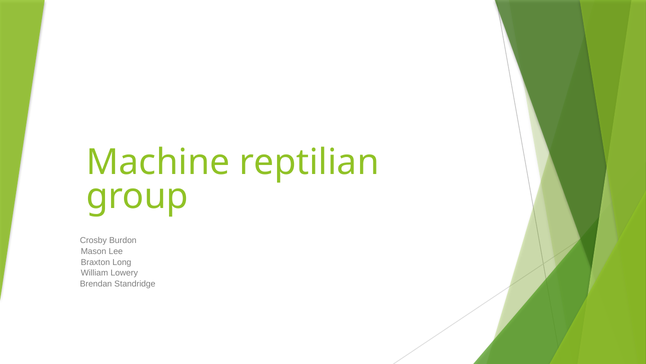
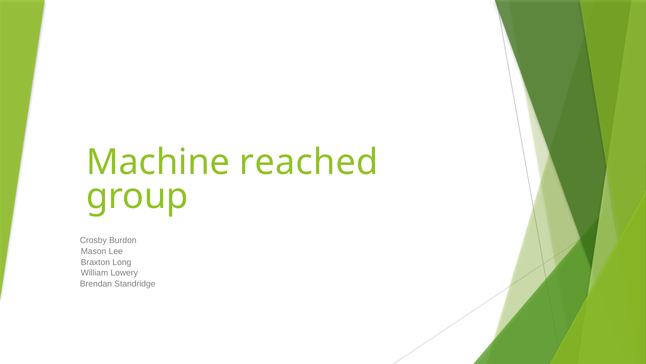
reptilian: reptilian -> reached (309, 162)
